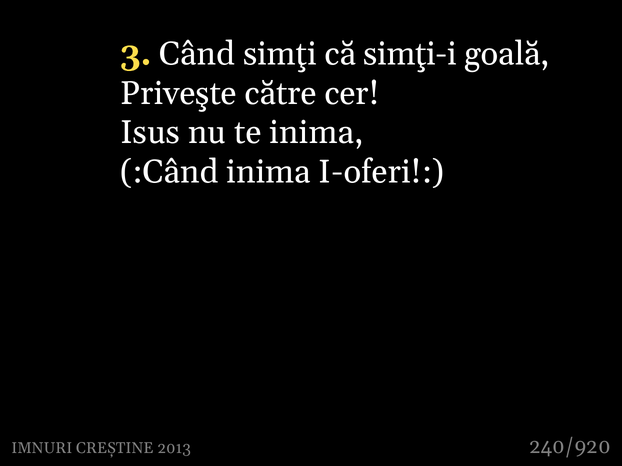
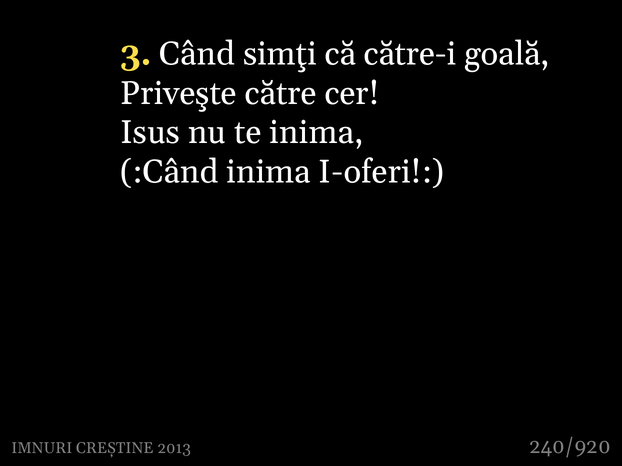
simţi-i: simţi-i -> către-i (410, 54)
